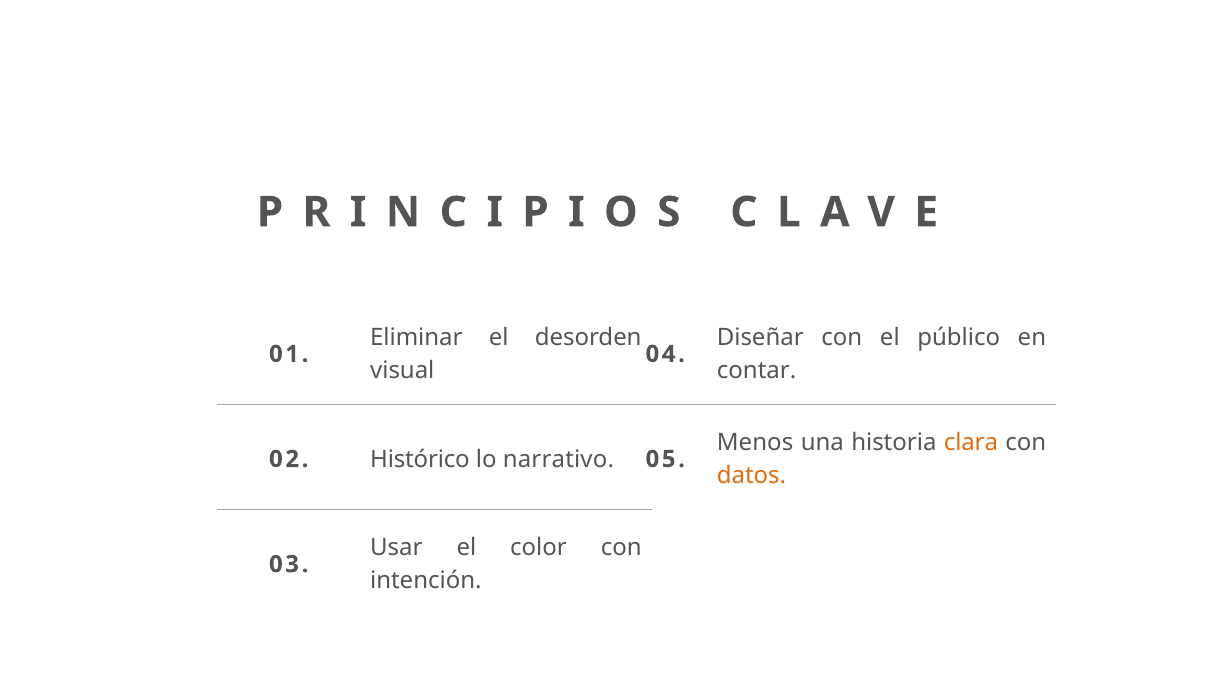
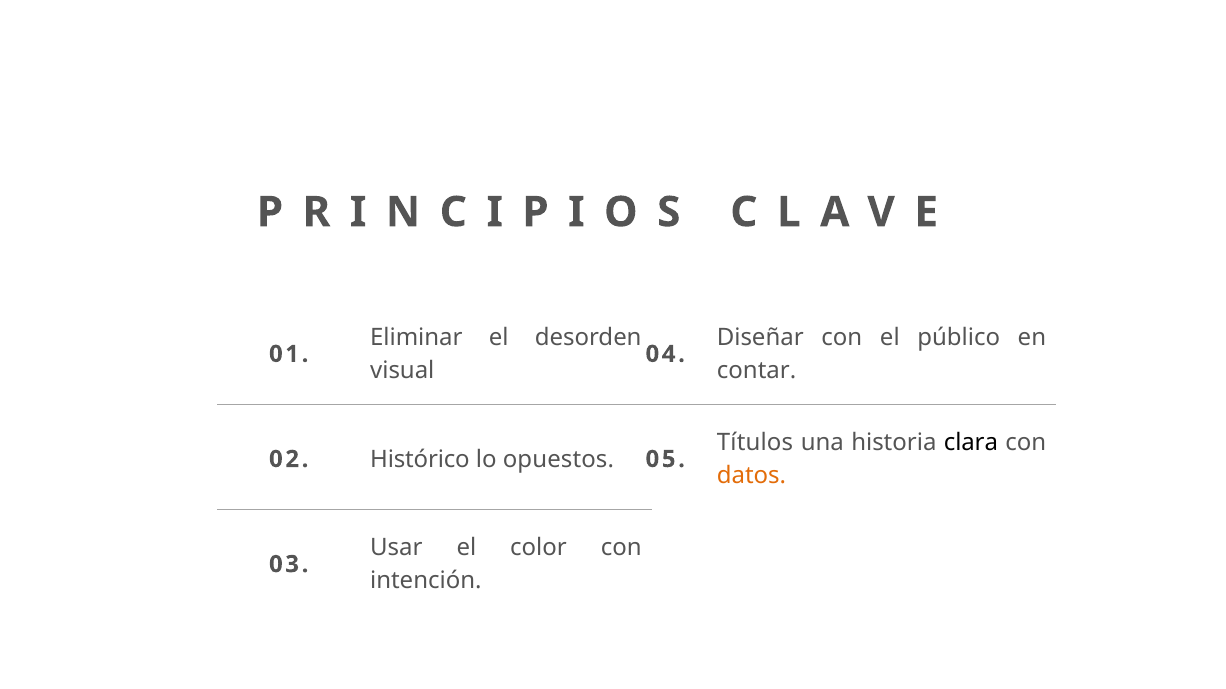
Menos: Menos -> Títulos (755, 443)
clara colour: orange -> black (971, 443)
narrativo: narrativo -> opuestos (558, 460)
